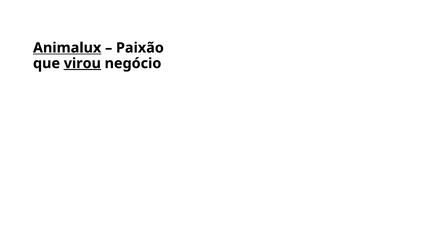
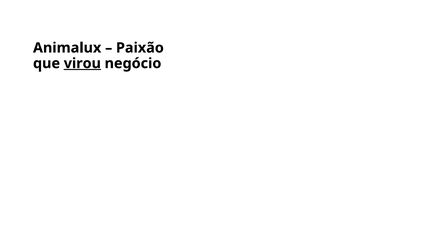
Animalux underline: present -> none (67, 48)
